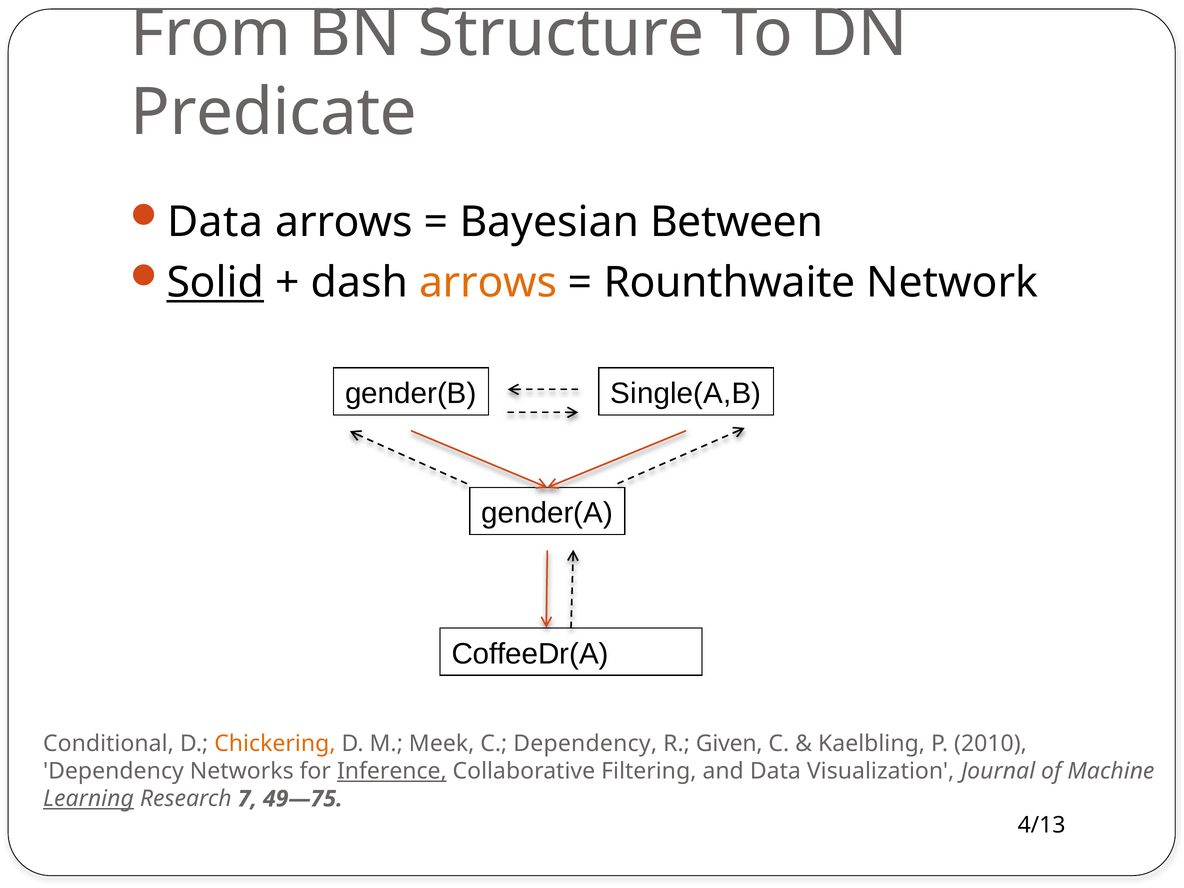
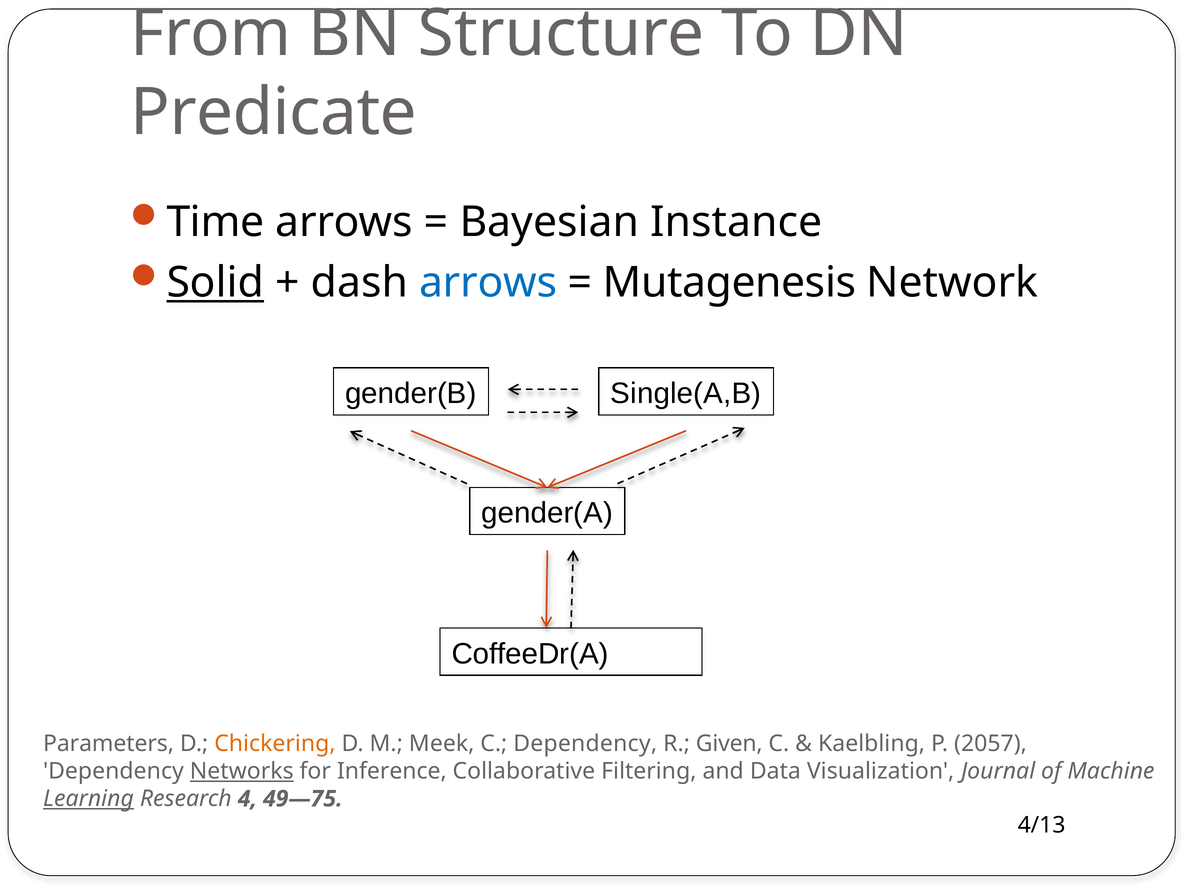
Data: Data -> Time (215, 222)
Between: Between -> Instance (736, 222)
arrows colour: orange -> blue (488, 283)
Rounthwaite: Rounthwaite -> Mutagenesis (730, 283)
Conditional: Conditional -> Parameters (109, 744)
2010: 2010 -> 2057 (990, 744)
Networks underline: none -> present (242, 771)
Inference underline: present -> none (392, 771)
7: 7 -> 4 (247, 799)
